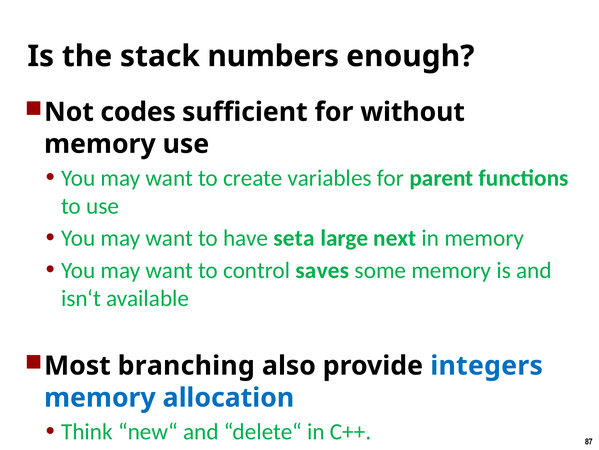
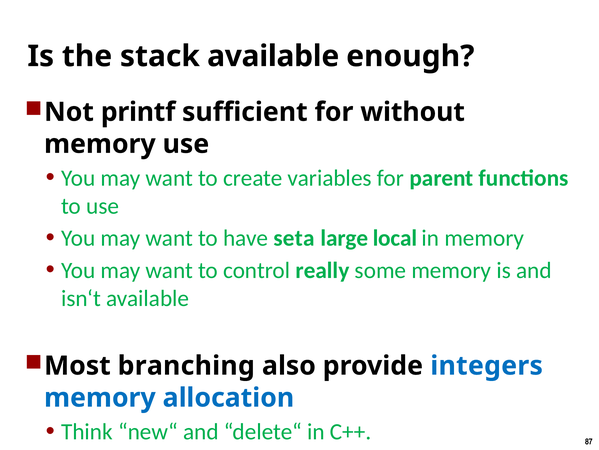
stack numbers: numbers -> available (273, 56)
codes: codes -> printf (138, 112)
next: next -> local (395, 238)
saves: saves -> really (322, 270)
